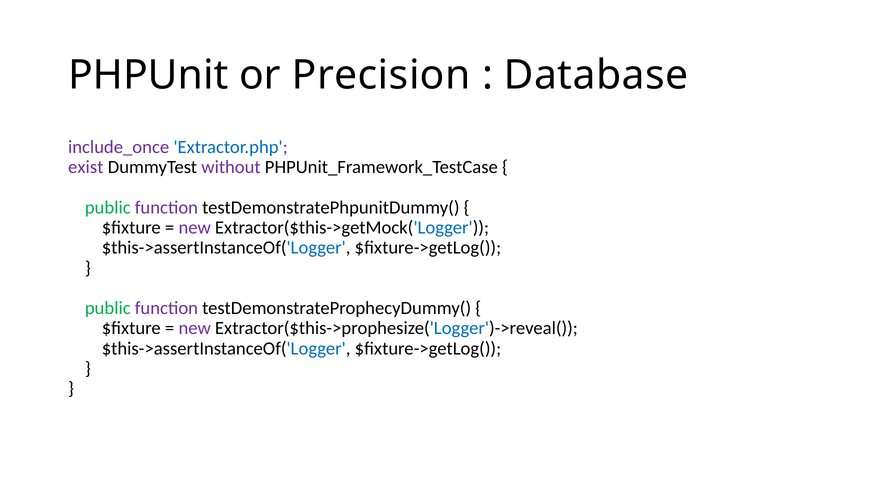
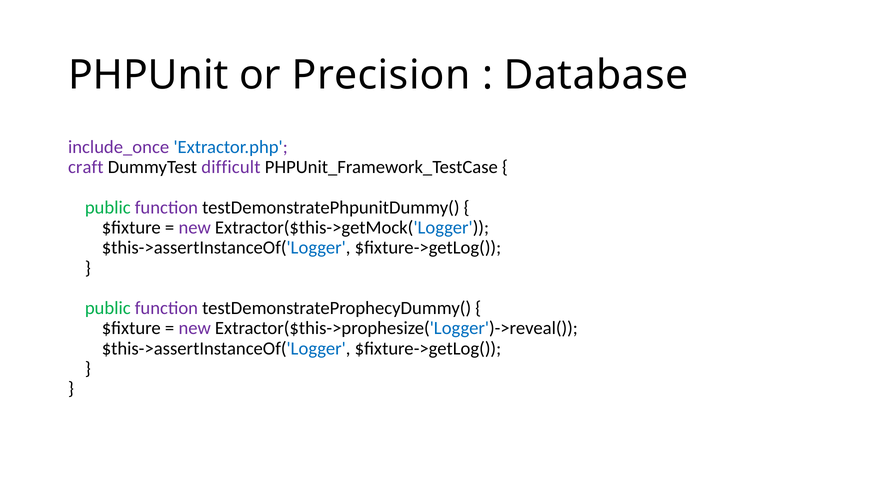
exist: exist -> craft (86, 167)
without: without -> difficult (231, 167)
